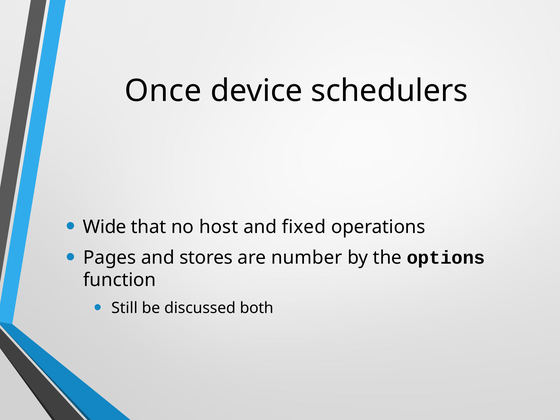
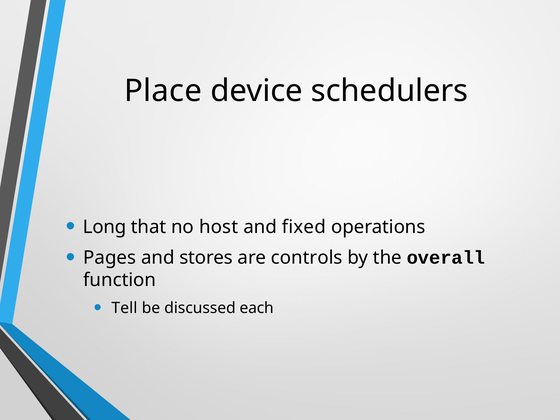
Once: Once -> Place (163, 91)
Wide: Wide -> Long (105, 227)
number: number -> controls (307, 258)
options: options -> overall (446, 258)
Still: Still -> Tell (124, 308)
both: both -> each (257, 308)
